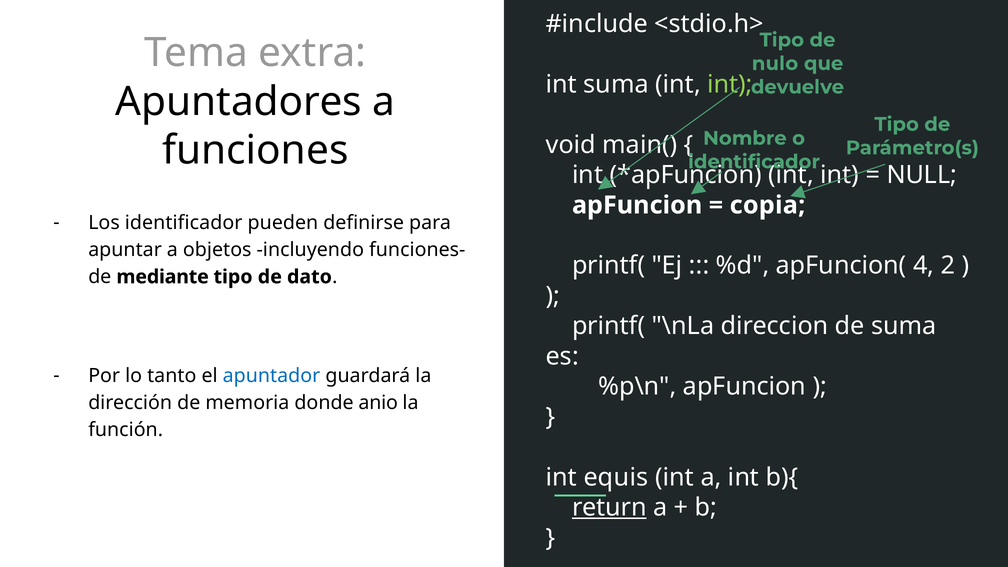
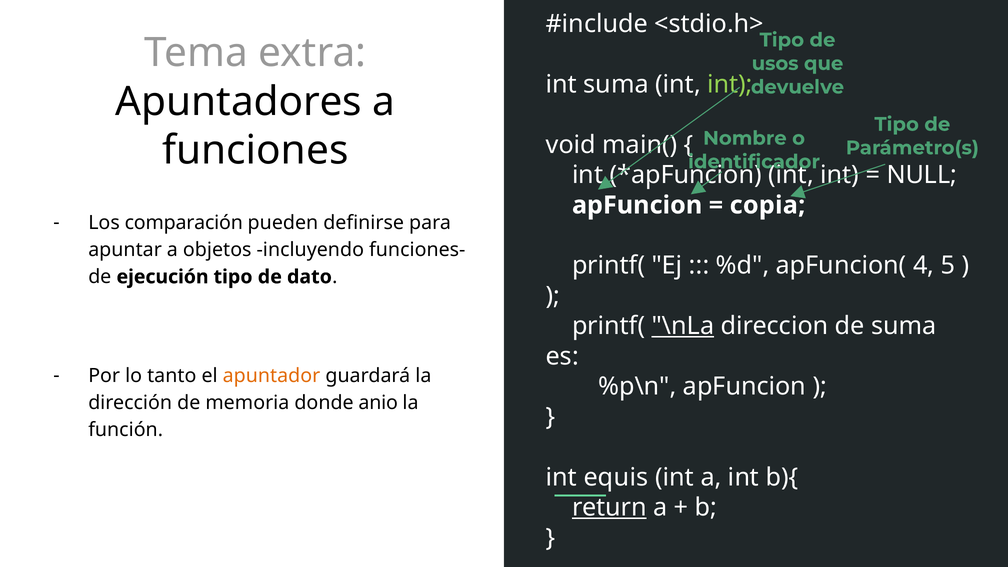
nulo: nulo -> usos (775, 64)
Los identificador: identificador -> comparación (184, 223)
2: 2 -> 5 (948, 266)
mediante: mediante -> ejecución (163, 277)
\nLa underline: none -> present (683, 326)
apuntador colour: blue -> orange (271, 376)
